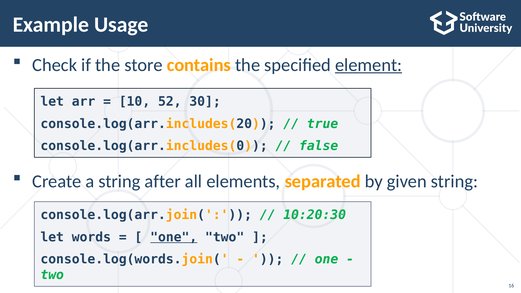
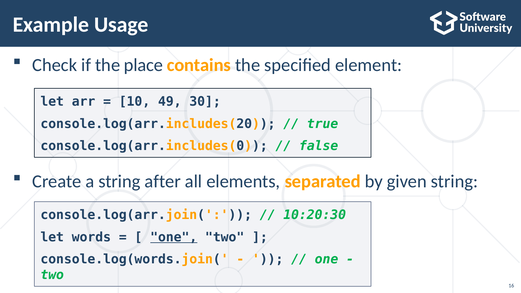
store: store -> place (143, 65)
element underline: present -> none (369, 65)
52: 52 -> 49 (170, 102)
